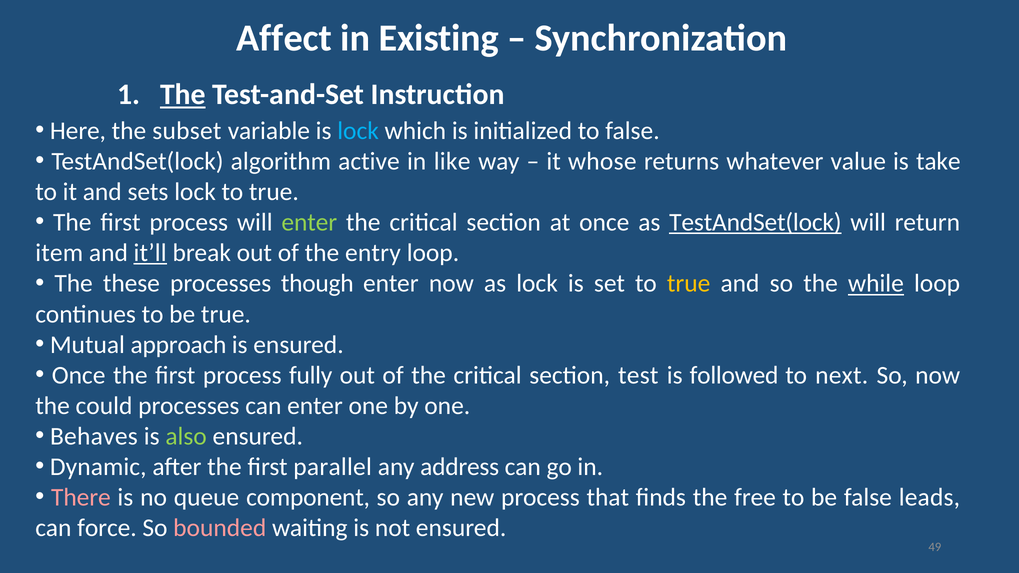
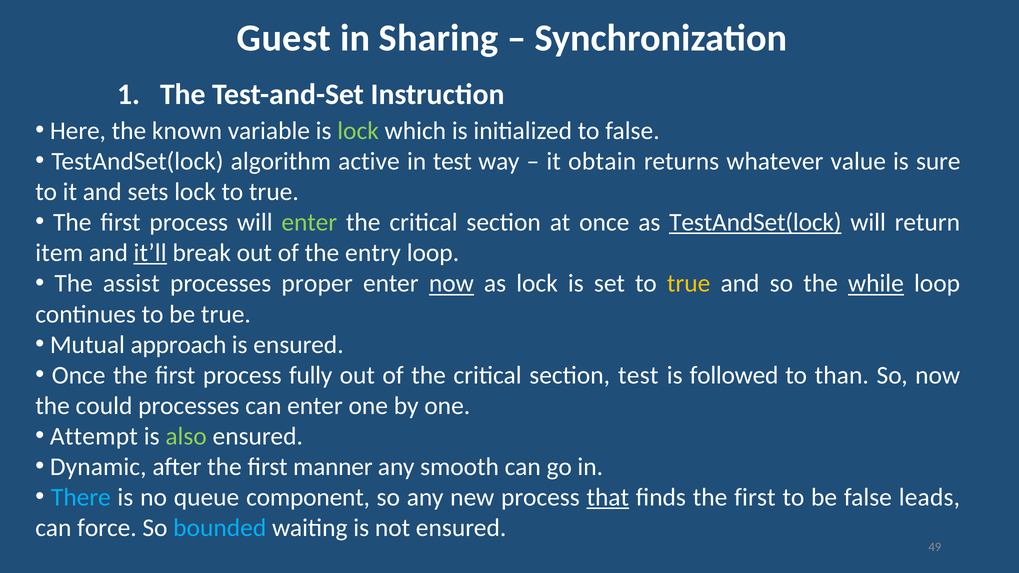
Affect: Affect -> Guest (284, 38)
Existing: Existing -> Sharing (439, 38)
The underline: present -> none (183, 95)
subset: subset -> known (187, 131)
lock colour: light blue -> light green (358, 131)
in like: like -> test (452, 161)
whose: whose -> obtain (602, 161)
take: take -> sure (938, 161)
these: these -> assist (131, 284)
though: though -> proper (317, 284)
now underline: none -> present (451, 284)
next: next -> than (842, 375)
Behaves: Behaves -> Attempt (94, 437)
parallel: parallel -> manner (333, 467)
address: address -> smooth (460, 467)
There colour: pink -> light blue (81, 498)
that underline: none -> present (608, 498)
finds the free: free -> first (755, 498)
bounded colour: pink -> light blue (220, 528)
